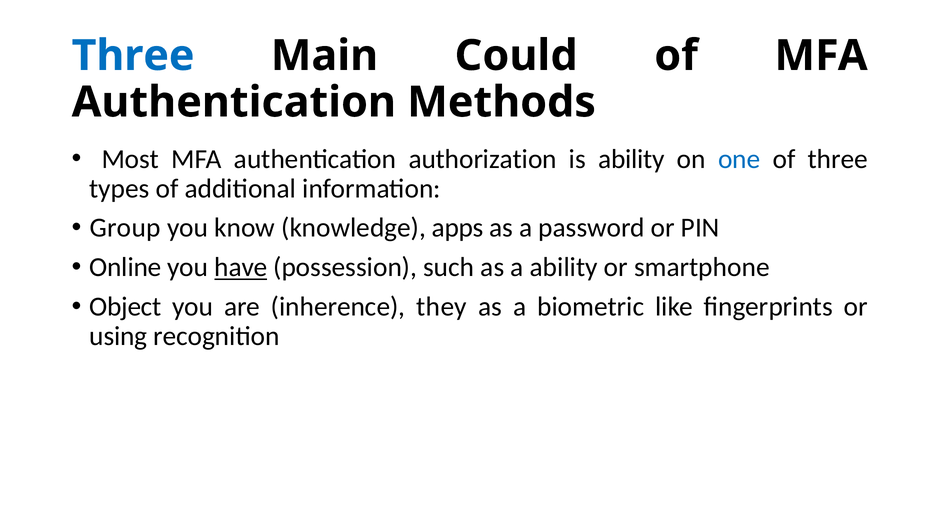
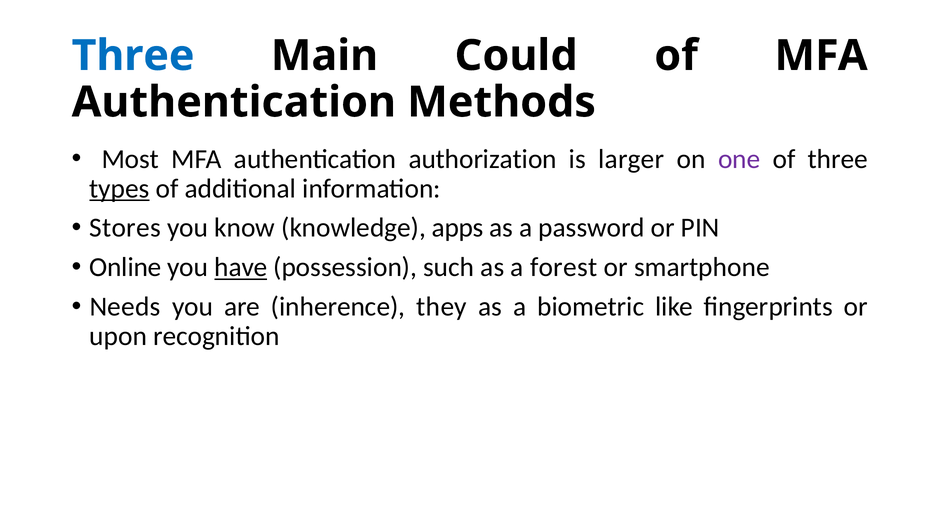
is ability: ability -> larger (631, 159)
one colour: blue -> purple (739, 159)
types underline: none -> present (119, 188)
Group: Group -> Stores (125, 228)
a ability: ability -> forest (564, 267)
Object: Object -> Needs (125, 307)
using: using -> upon (118, 336)
